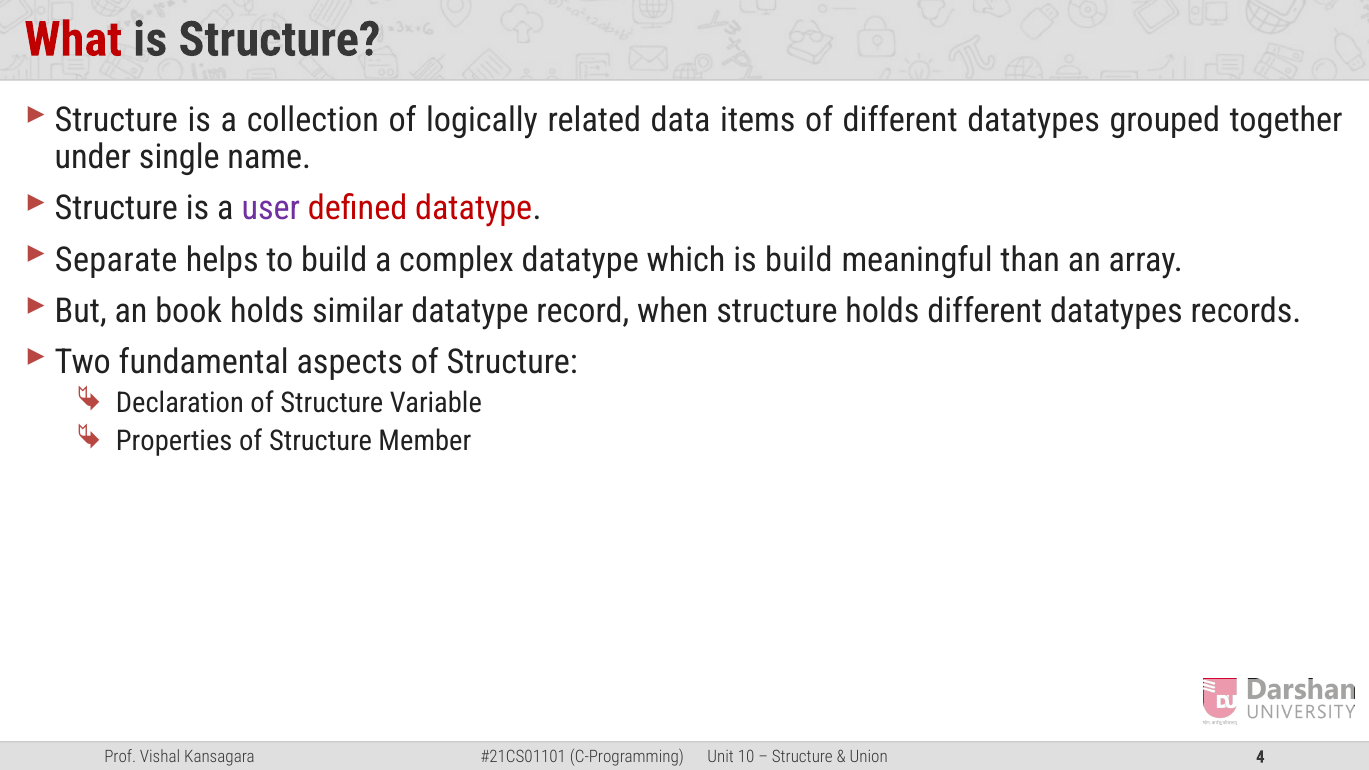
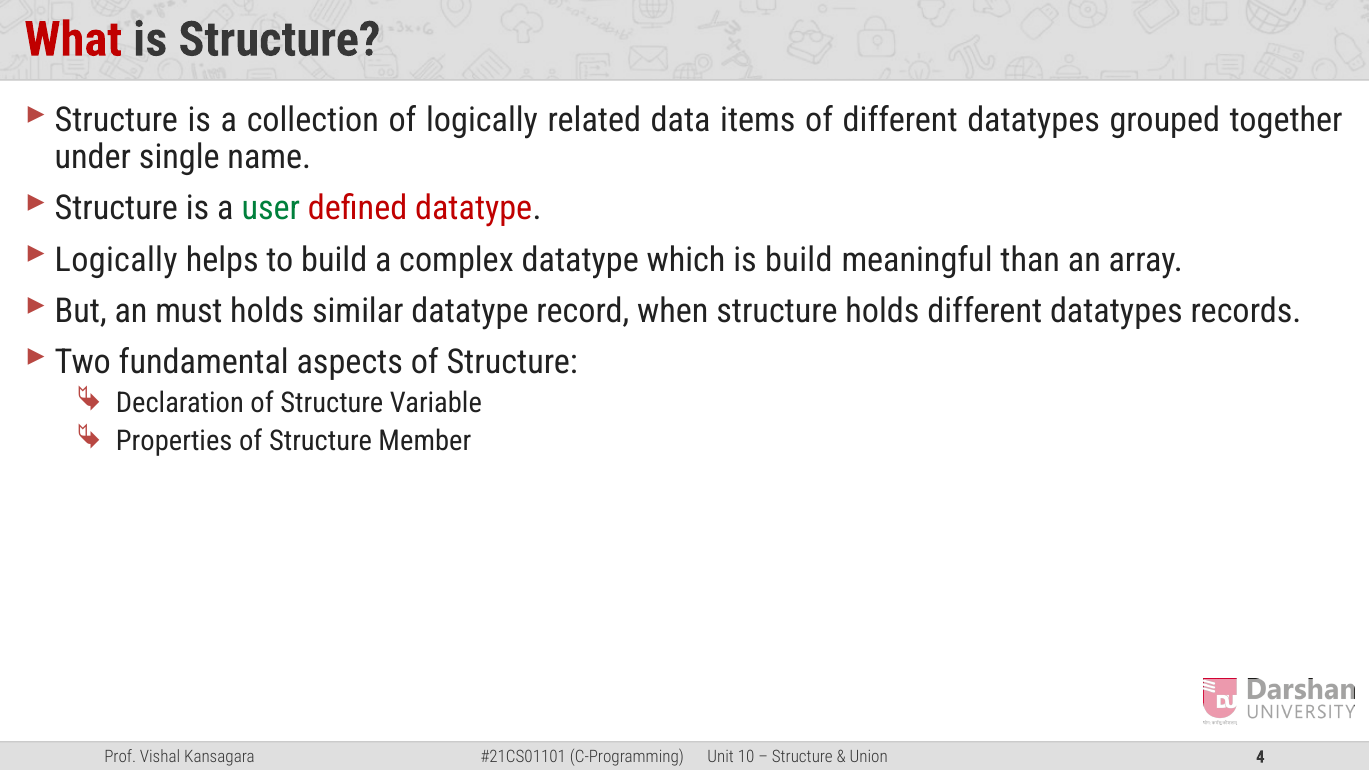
user colour: purple -> green (271, 209)
Separate: Separate -> Logically (116, 260)
book: book -> must (189, 311)
